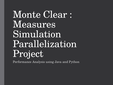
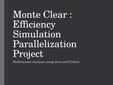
Measures: Measures -> Efficiency (34, 24)
